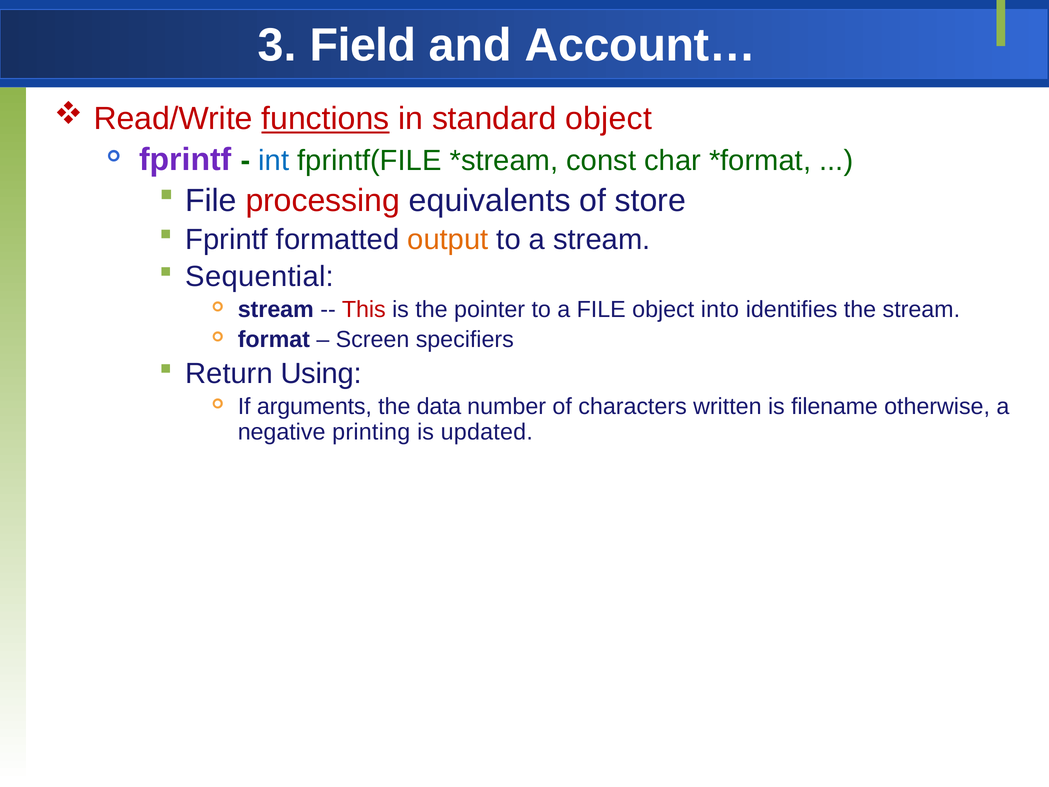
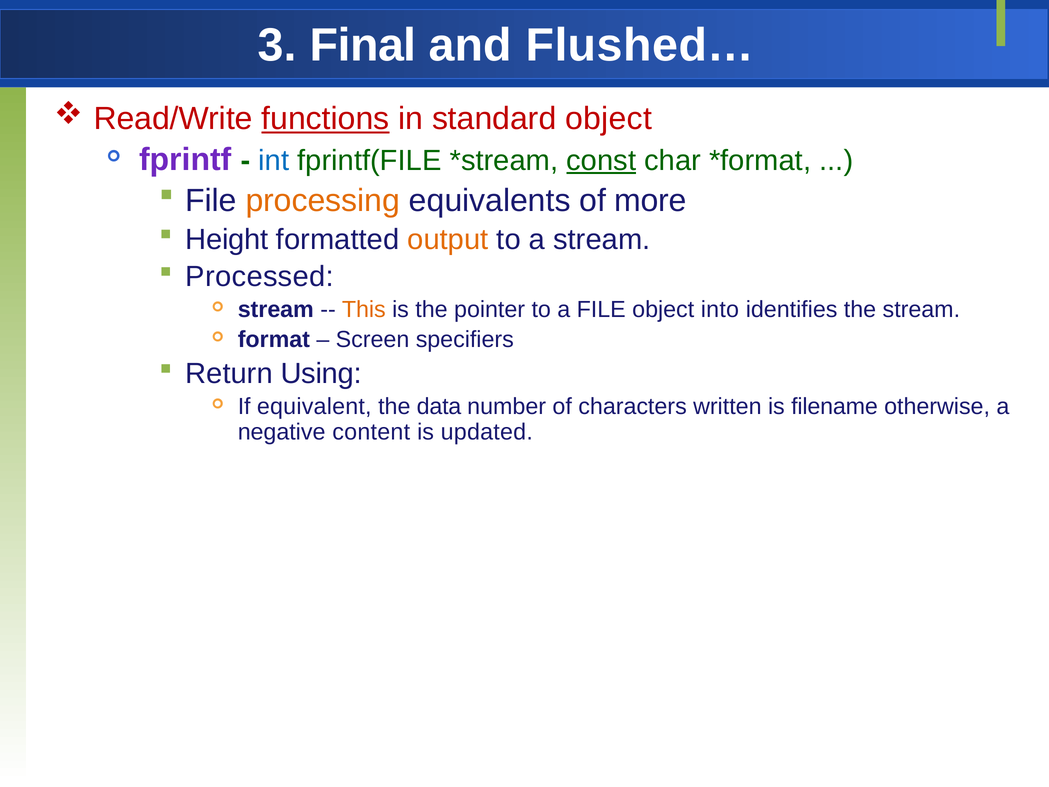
Field: Field -> Final (363, 45)
Account…: Account… -> Flushed… (640, 45)
const underline: none -> present (601, 160)
processing colour: red -> orange (323, 201)
store: store -> more (650, 201)
Fprintf: Fprintf -> Height (227, 239)
Sequential: Sequential -> Processed (260, 277)
This colour: red -> orange (364, 310)
arguments: arguments -> equivalent (314, 407)
printing: printing -> content (371, 432)
